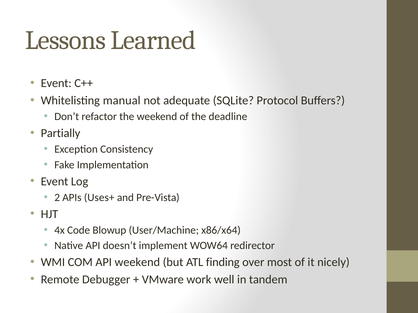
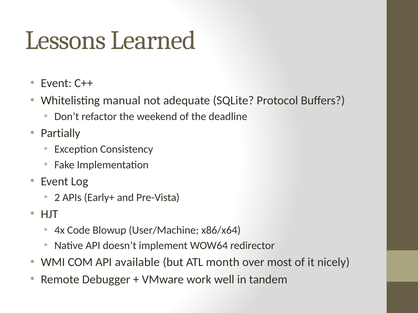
Uses+: Uses+ -> Early+ (99, 198)
API weekend: weekend -> available (137, 263)
finding: finding -> month (223, 263)
